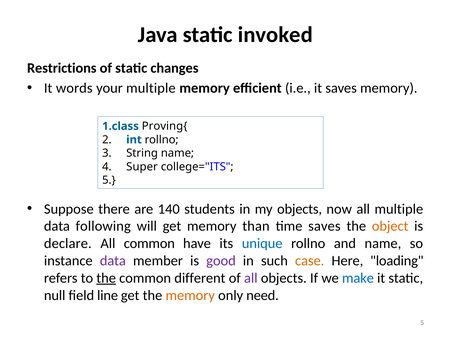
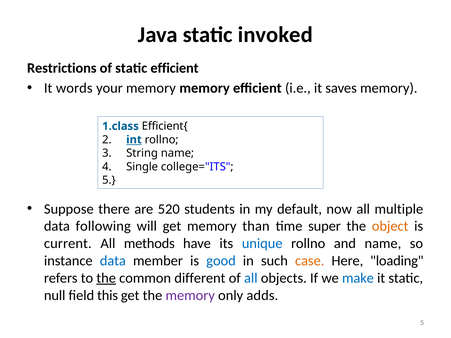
static changes: changes -> efficient (175, 68)
your multiple: multiple -> memory (151, 88)
Proving{: Proving{ -> Efficient{ (165, 126)
int underline: none -> present (134, 140)
Super: Super -> Single (142, 167)
140: 140 -> 520 (169, 209)
my objects: objects -> default (300, 209)
time saves: saves -> super (325, 226)
declare: declare -> current (68, 244)
All common: common -> methods (149, 244)
data colour: purple -> blue (113, 261)
good colour: purple -> blue (221, 261)
all colour: purple -> blue (251, 278)
line: line -> this (108, 296)
memory colour: orange -> purple (190, 296)
need: need -> adds (262, 296)
